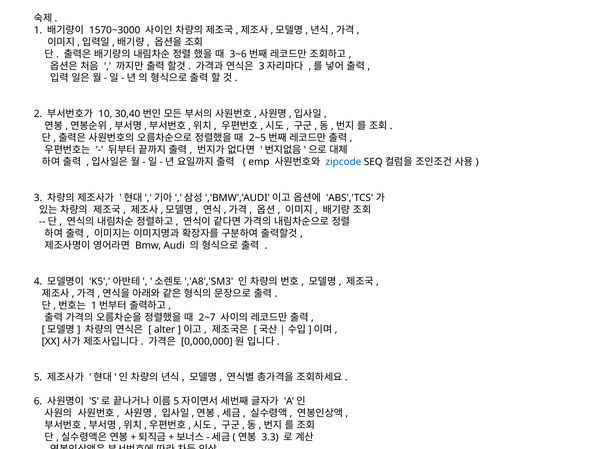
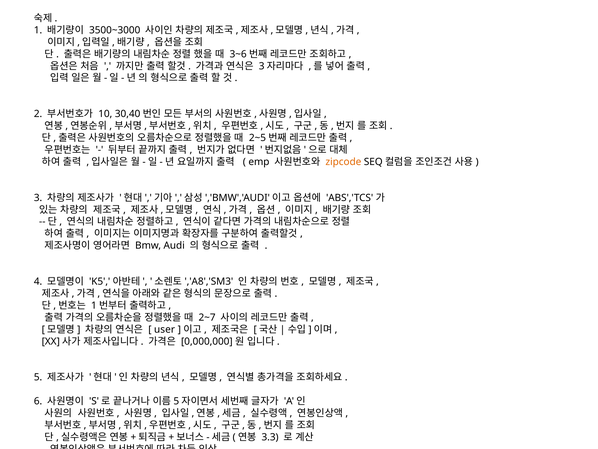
1570~3000: 1570~3000 -> 3500~3000 (115, 30)
zipcode colour: blue -> orange (343, 162)
alter: alter -> user (165, 329)
